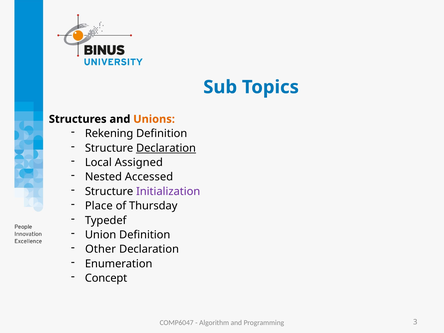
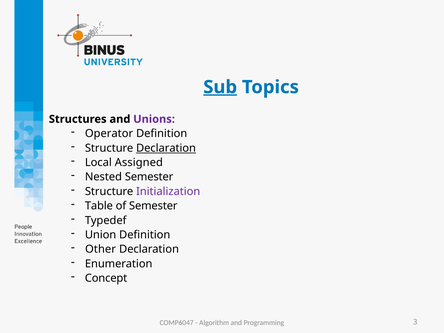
Sub underline: none -> present (220, 87)
Unions colour: orange -> purple (154, 119)
Rekening: Rekening -> Operator (109, 134)
Nested Accessed: Accessed -> Semester (149, 177)
Place: Place -> Table (99, 206)
of Thursday: Thursday -> Semester (153, 206)
